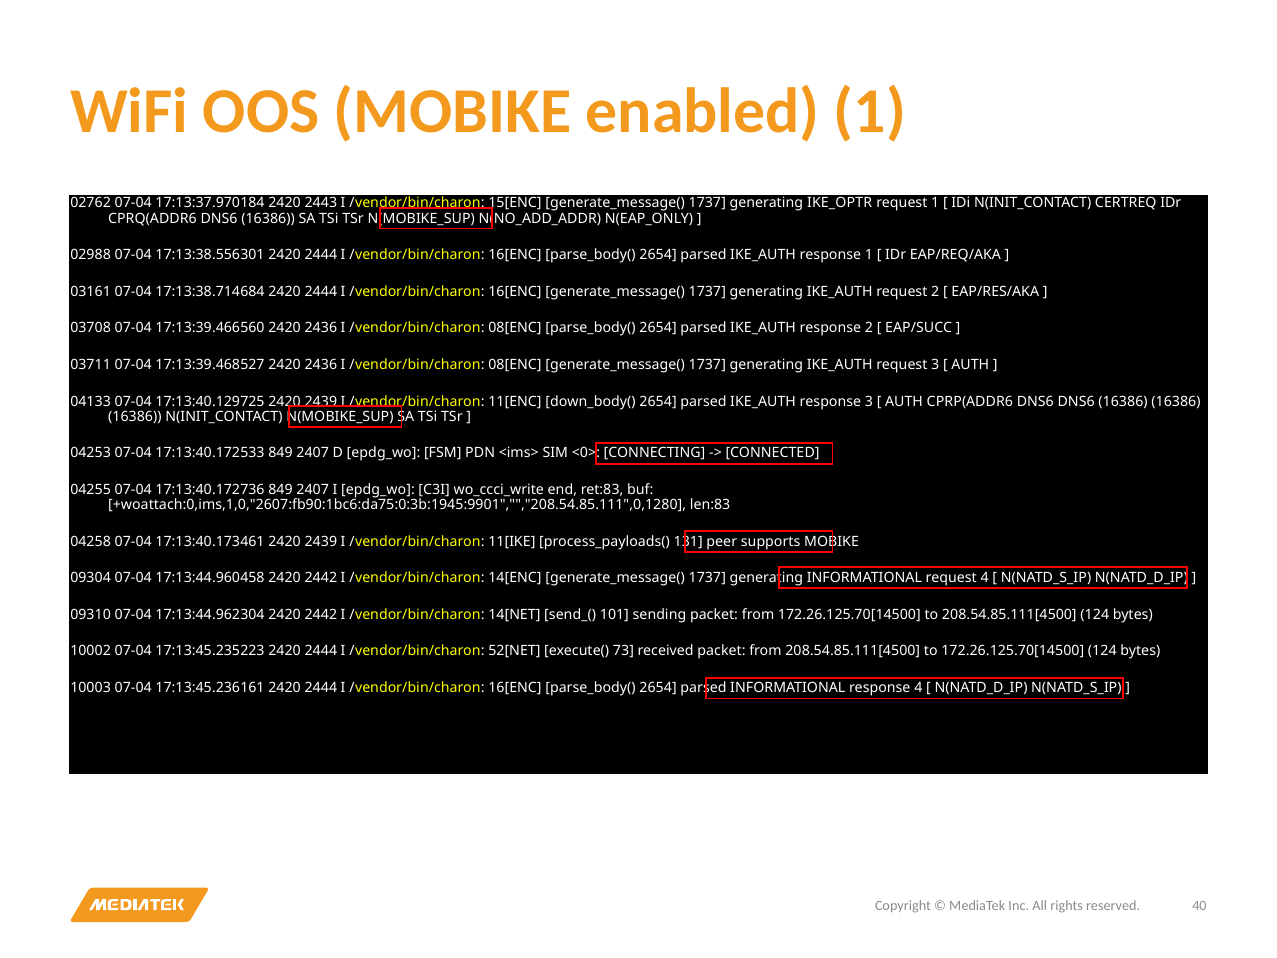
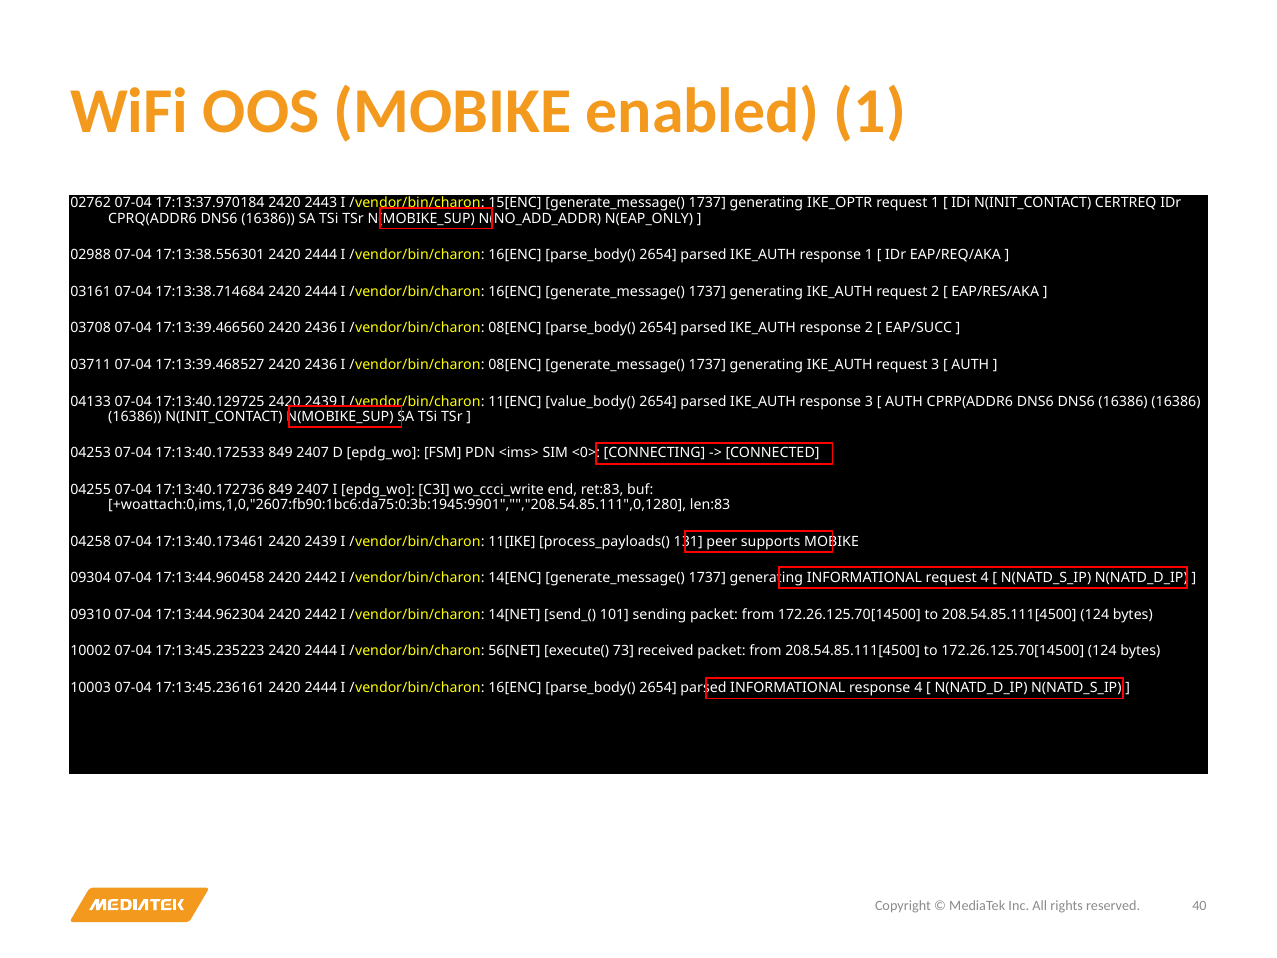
down_body(: down_body( -> value_body( (590, 401)
52[NET: 52[NET -> 56[NET (514, 651)
